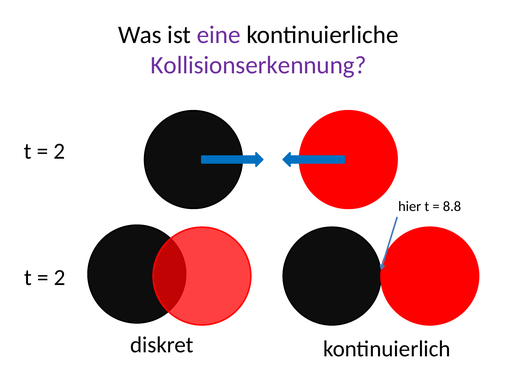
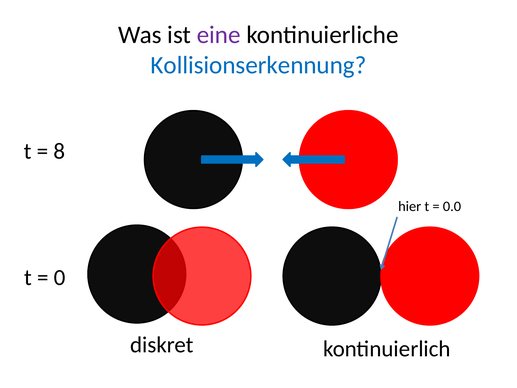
Kollisionserkennung colour: purple -> blue (258, 65)
2: 2 -> 8 (59, 151)
8.8: 8.8 -> 0.0 (452, 206)
2: 2 -> 0 (60, 277)
